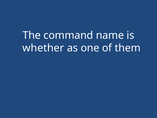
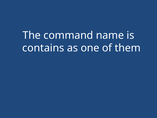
whether: whether -> contains (43, 48)
